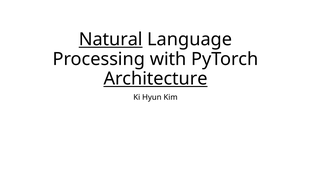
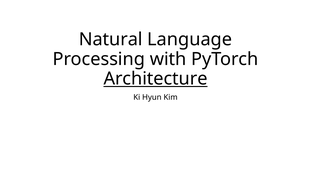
Natural underline: present -> none (111, 39)
